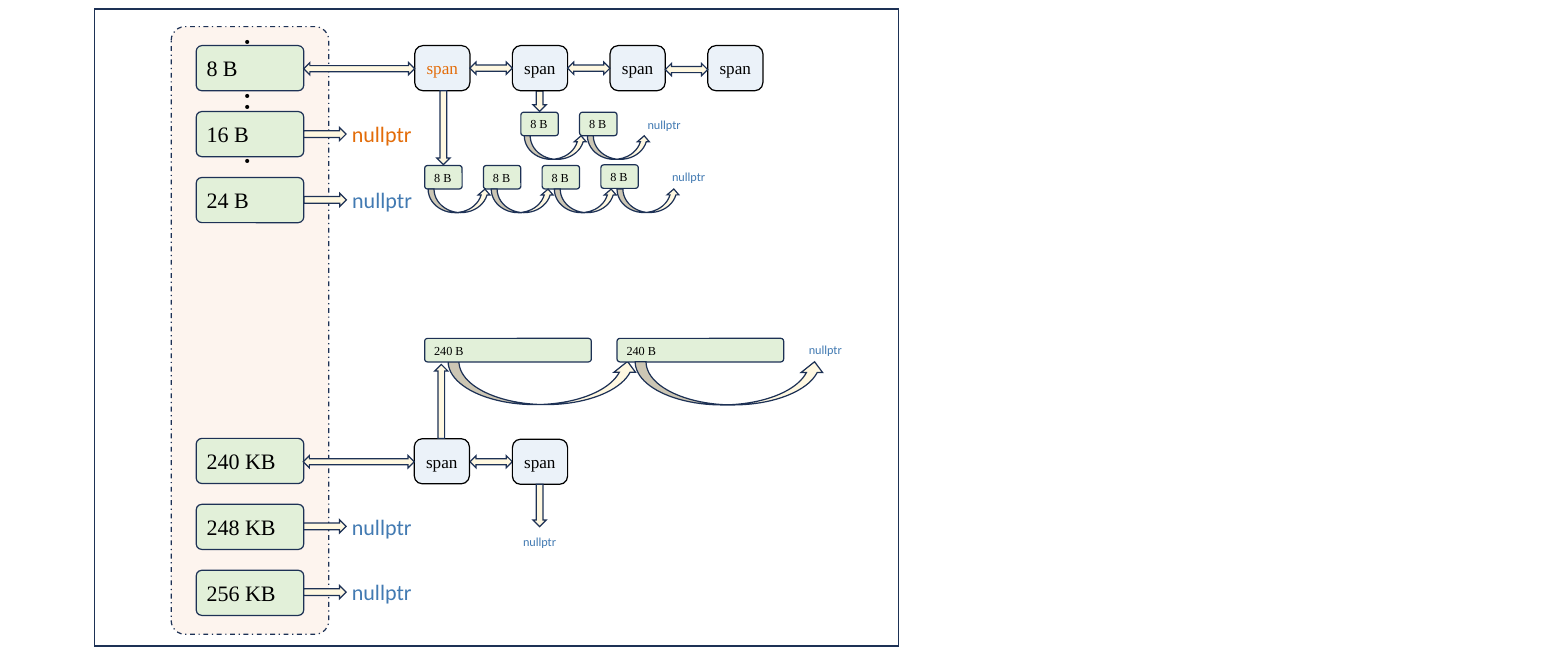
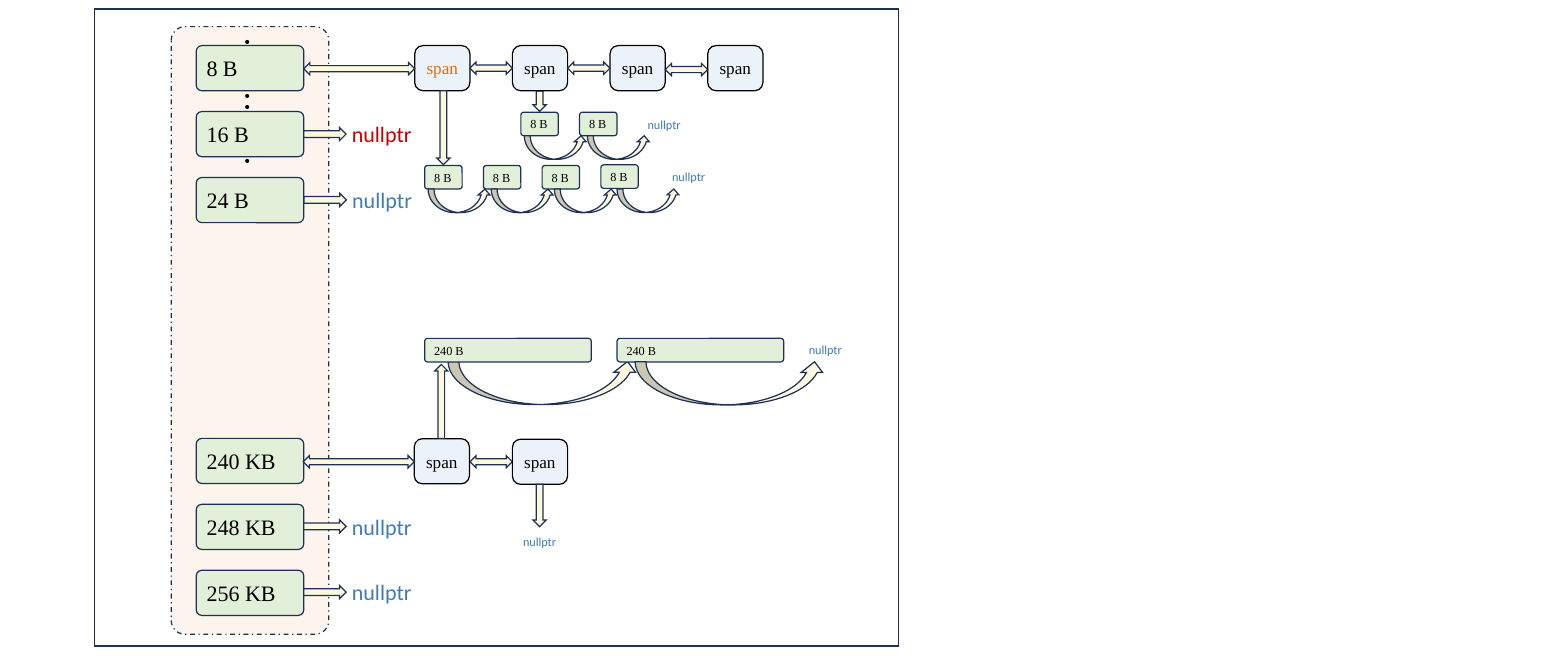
nullptr colour: orange -> red (382, 136)
